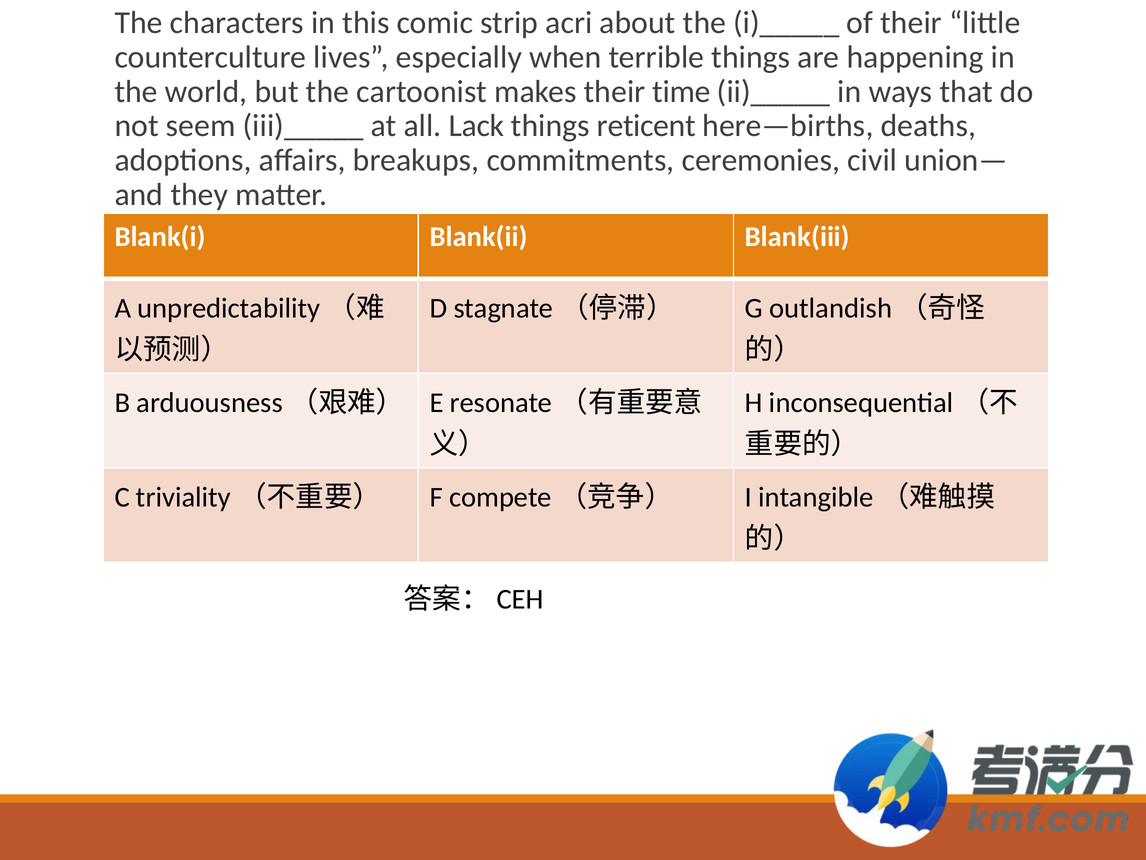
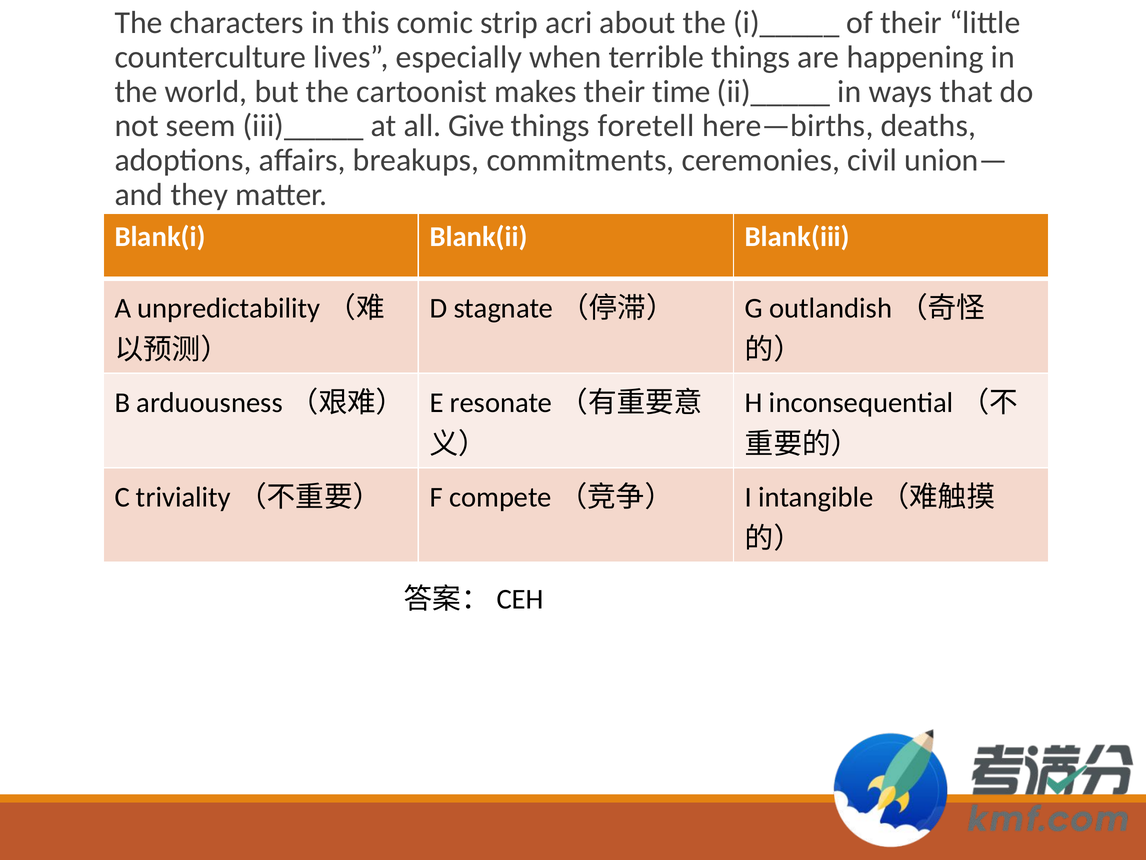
Lack: Lack -> Give (476, 126)
reticent: reticent -> foretell (646, 126)
